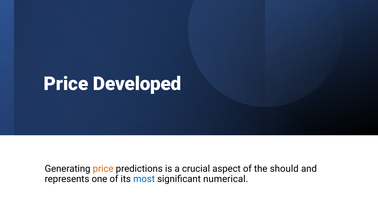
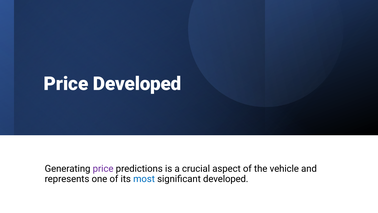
price colour: orange -> purple (103, 168)
should: should -> vehicle (284, 168)
significant numerical: numerical -> developed (226, 179)
